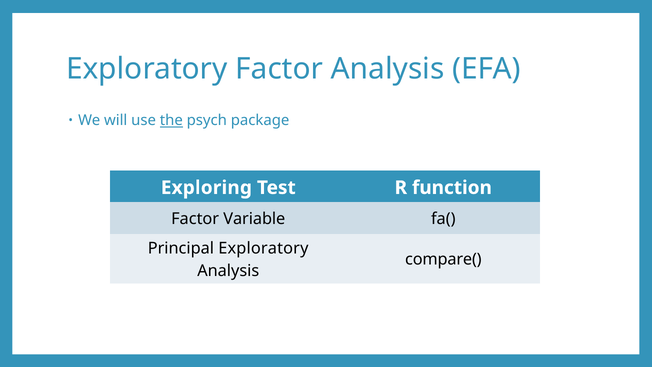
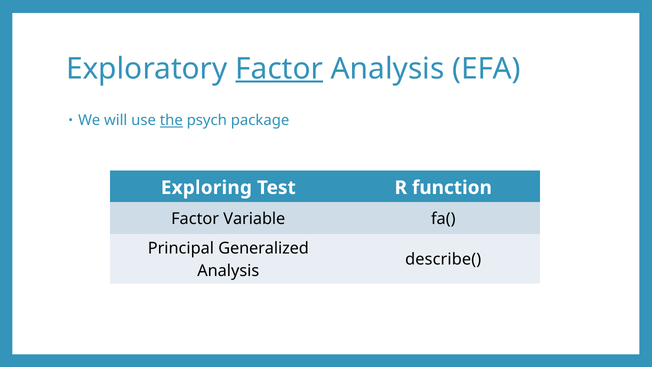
Factor underline: none -> present (279, 69)
Principal Exploratory: Exploratory -> Generalized (264, 248)
compare(: compare( -> describe( (443, 259)
